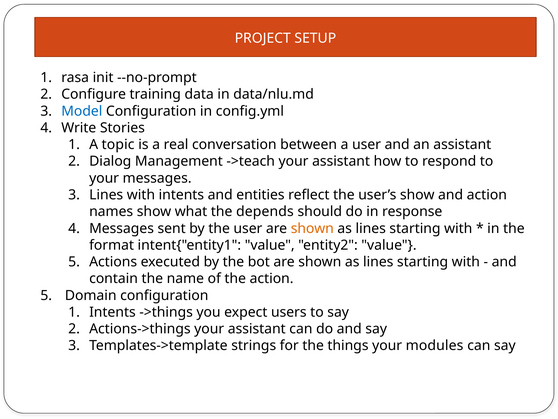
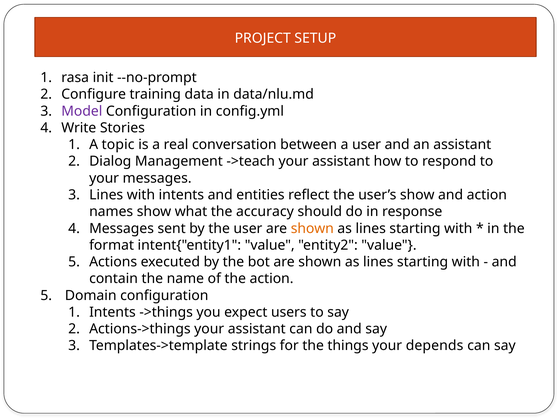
Model colour: blue -> purple (82, 111)
depends: depends -> accuracy (265, 211)
modules: modules -> depends (435, 345)
